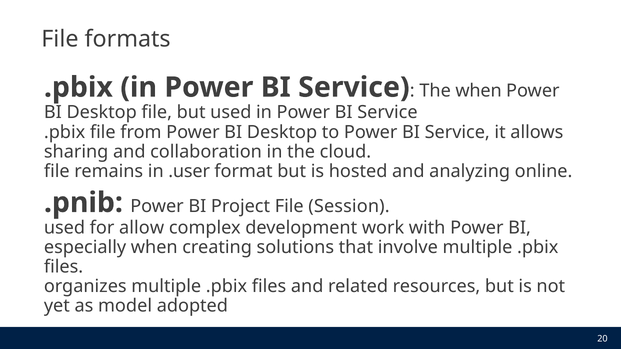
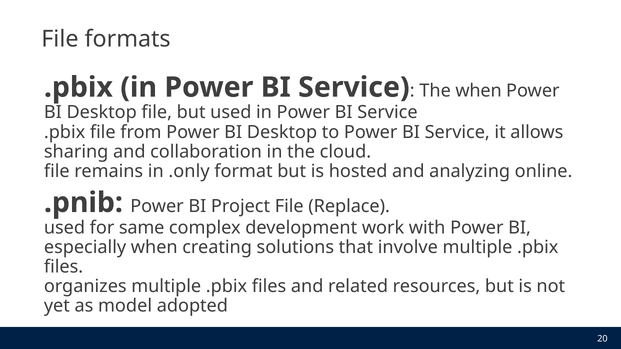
.user: .user -> .only (189, 171)
Session: Session -> Replace (349, 206)
allow: allow -> same (142, 228)
